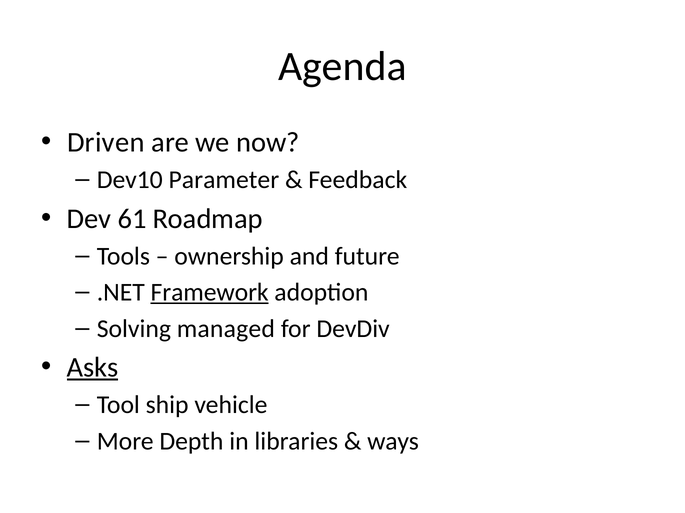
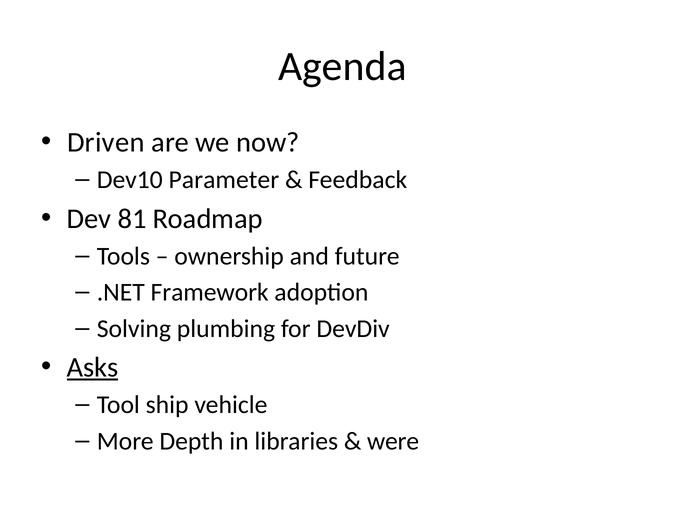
61: 61 -> 81 (132, 219)
Framework underline: present -> none (210, 293)
managed: managed -> plumbing (226, 329)
ways: ways -> were (393, 442)
